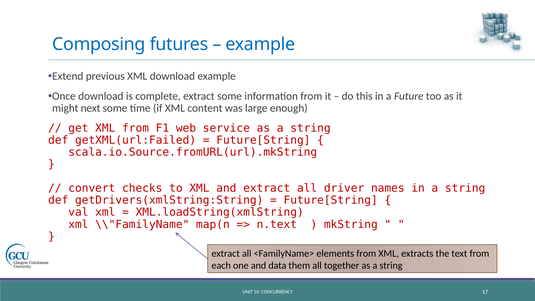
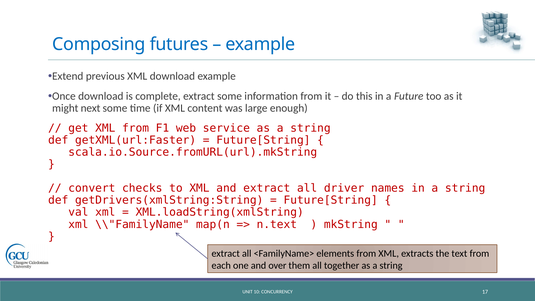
getXML(url:Failed: getXML(url:Failed -> getXML(url:Faster (136, 140)
data: data -> over (277, 265)
